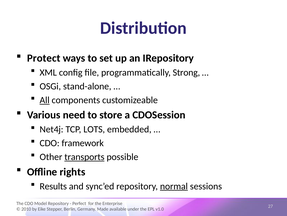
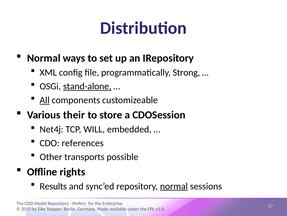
Protect: Protect -> Normal (44, 58)
stand-alone underline: none -> present (87, 86)
need: need -> their (74, 115)
LOTS: LOTS -> WILL (94, 129)
framework: framework -> references (83, 143)
transports underline: present -> none (84, 156)
